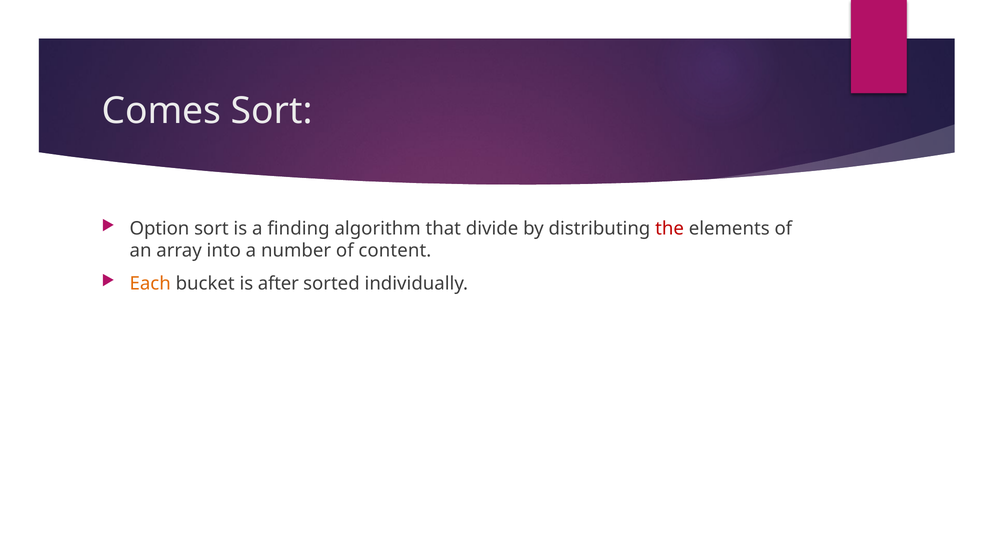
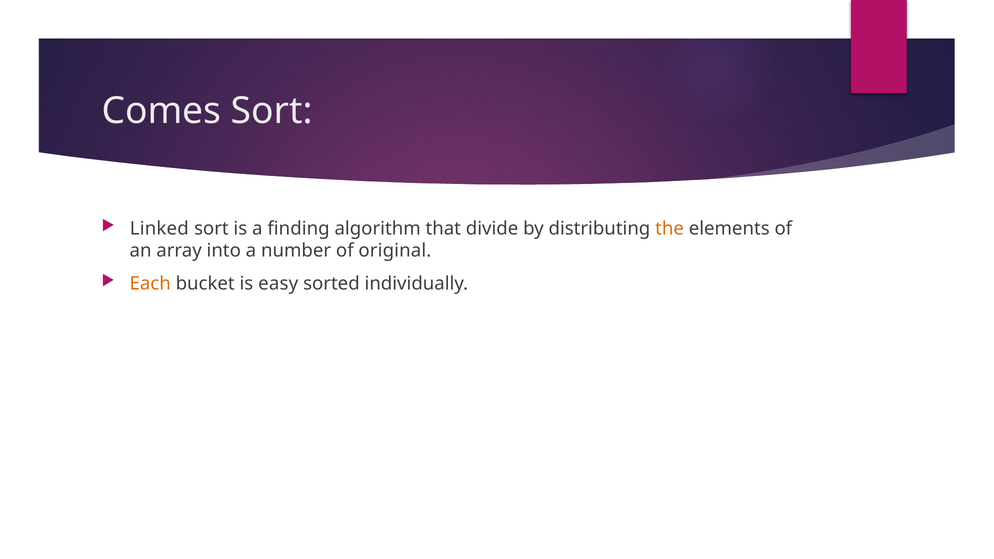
Option: Option -> Linked (159, 228)
the colour: red -> orange (670, 228)
content: content -> original (395, 251)
after: after -> easy (278, 284)
